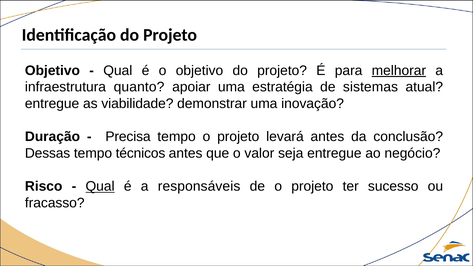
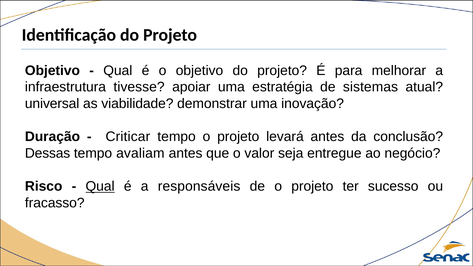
melhorar underline: present -> none (399, 71)
quanto: quanto -> tivesse (139, 87)
entregue: entregue -> universal (52, 104)
Precisa: Precisa -> Criticar (128, 137)
técnicos: técnicos -> avaliam (140, 153)
